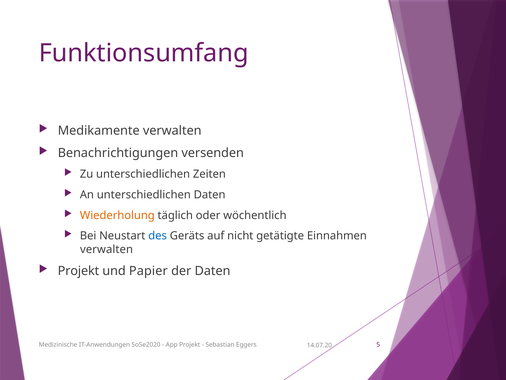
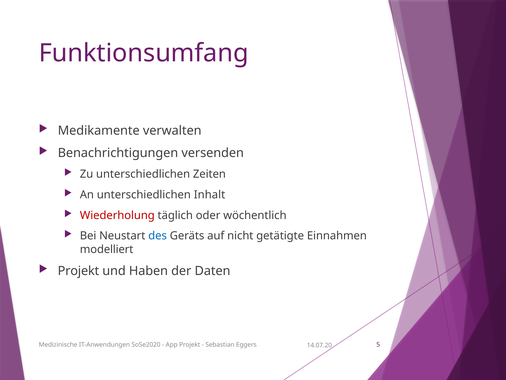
unterschiedlichen Daten: Daten -> Inhalt (210, 195)
Wiederholung colour: orange -> red (117, 215)
verwalten: verwalten -> modelliert (107, 249)
Papier: Papier -> Haben (148, 271)
